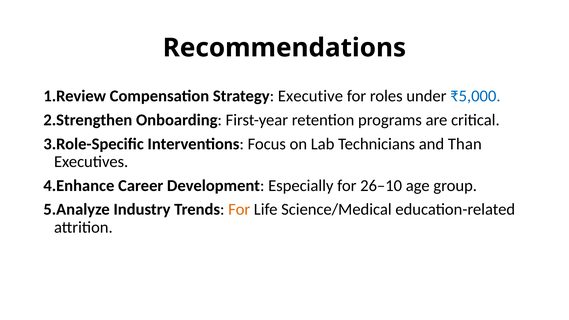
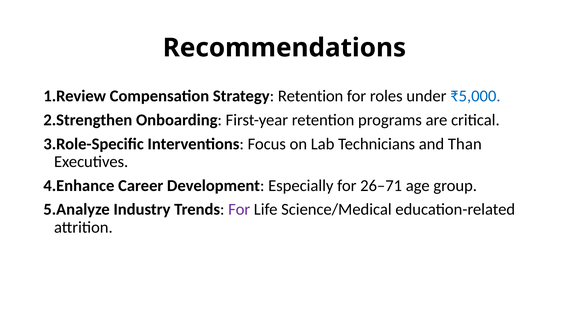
Strategy Executive: Executive -> Retention (311, 96)
26–10: 26–10 -> 26–71 (381, 186)
For colour: orange -> purple (239, 210)
